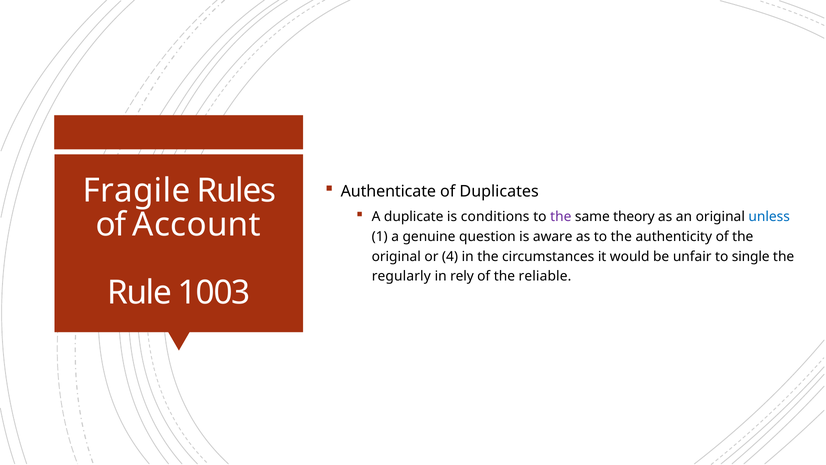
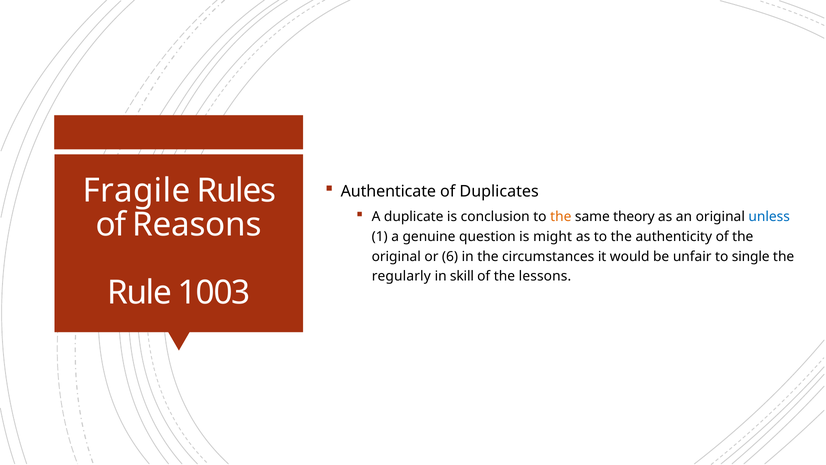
conditions: conditions -> conclusion (495, 217)
the colour: purple -> orange (561, 217)
Account: Account -> Reasons (197, 225)
aware: aware -> might (553, 237)
4: 4 -> 6 (450, 256)
rely: rely -> skill (462, 276)
reliable: reliable -> lessons (545, 276)
